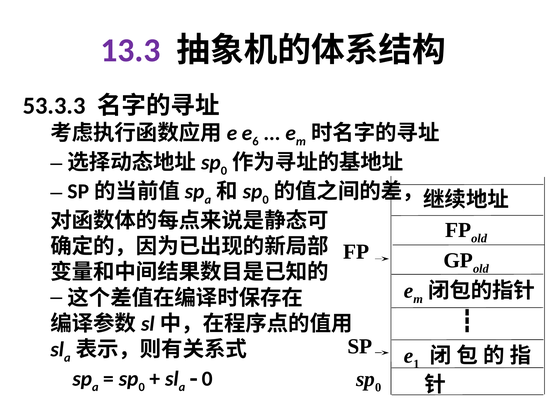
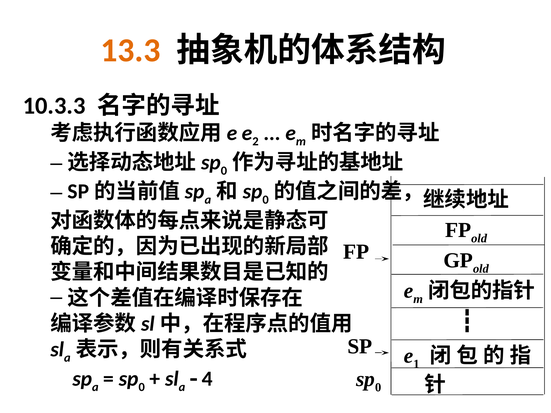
13.3 colour: purple -> orange (130, 51)
53.3.3: 53.3.3 -> 10.3.3 (54, 106)
6: 6 -> 2 (256, 142)
0: 0 -> 4 (207, 379)
